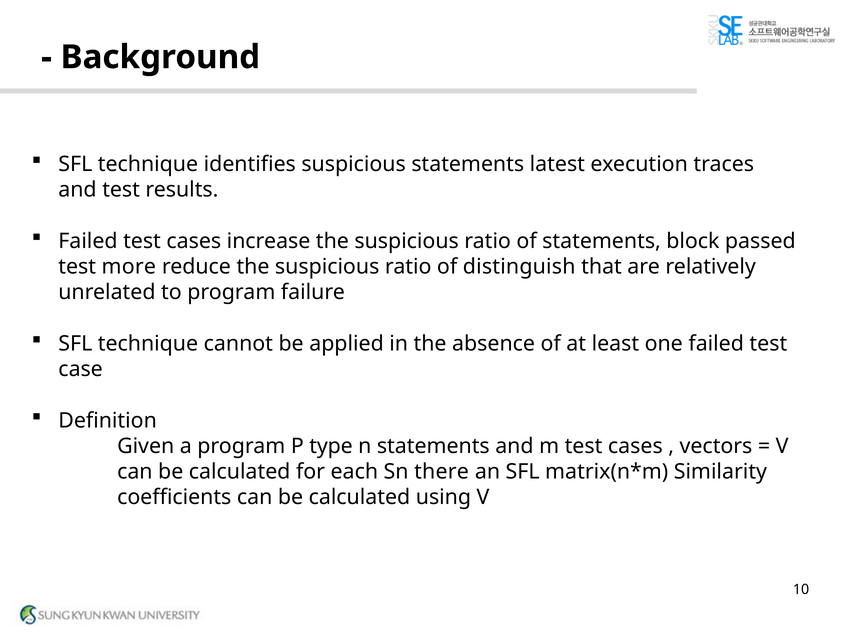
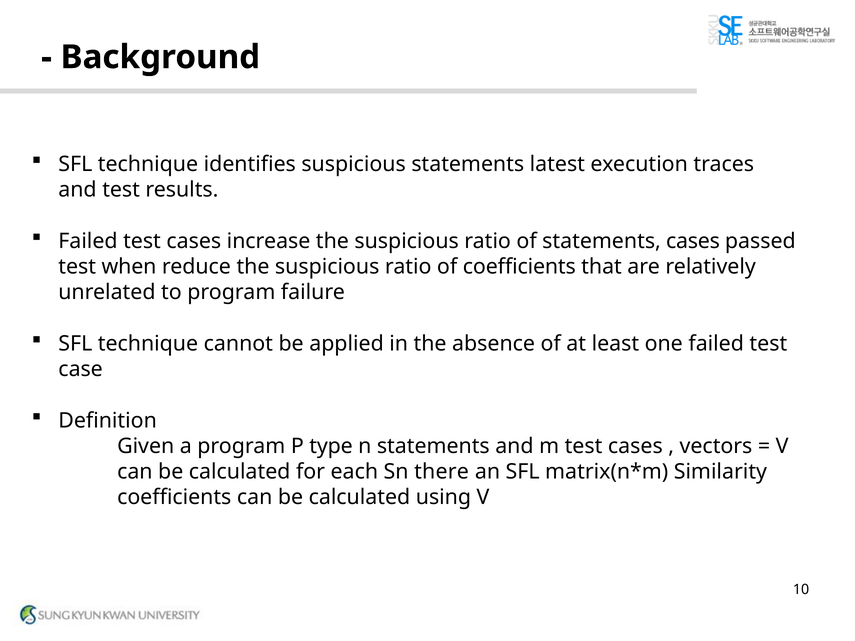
statements block: block -> cases (693, 241)
more: more -> when (129, 267)
of distinguish: distinguish -> coefficients (519, 267)
